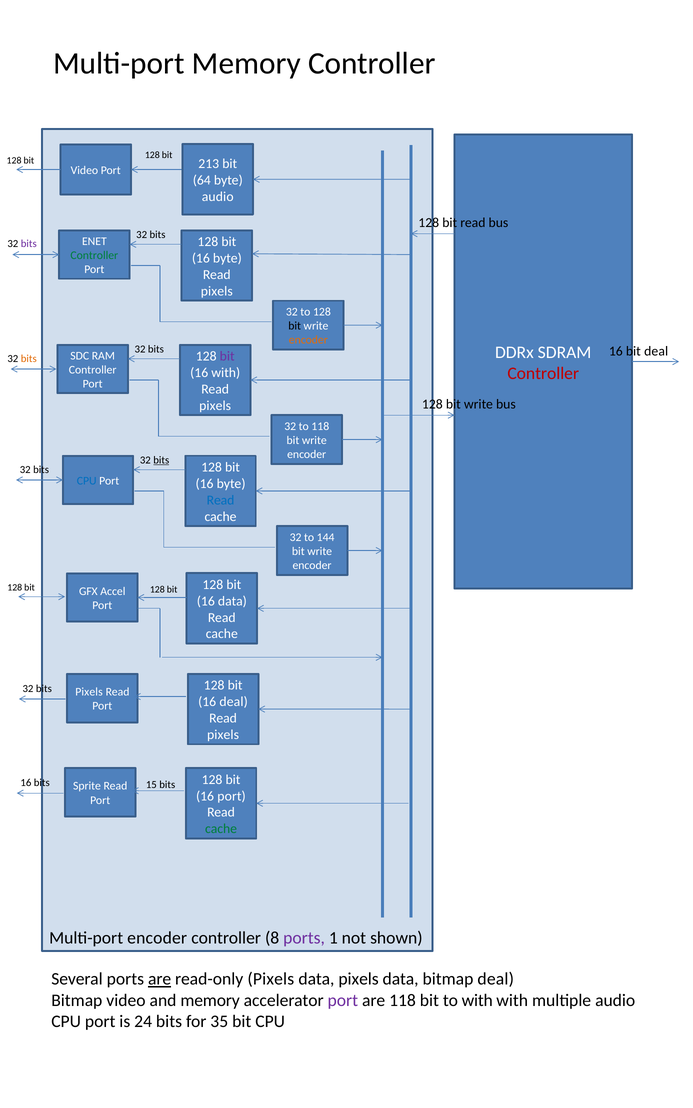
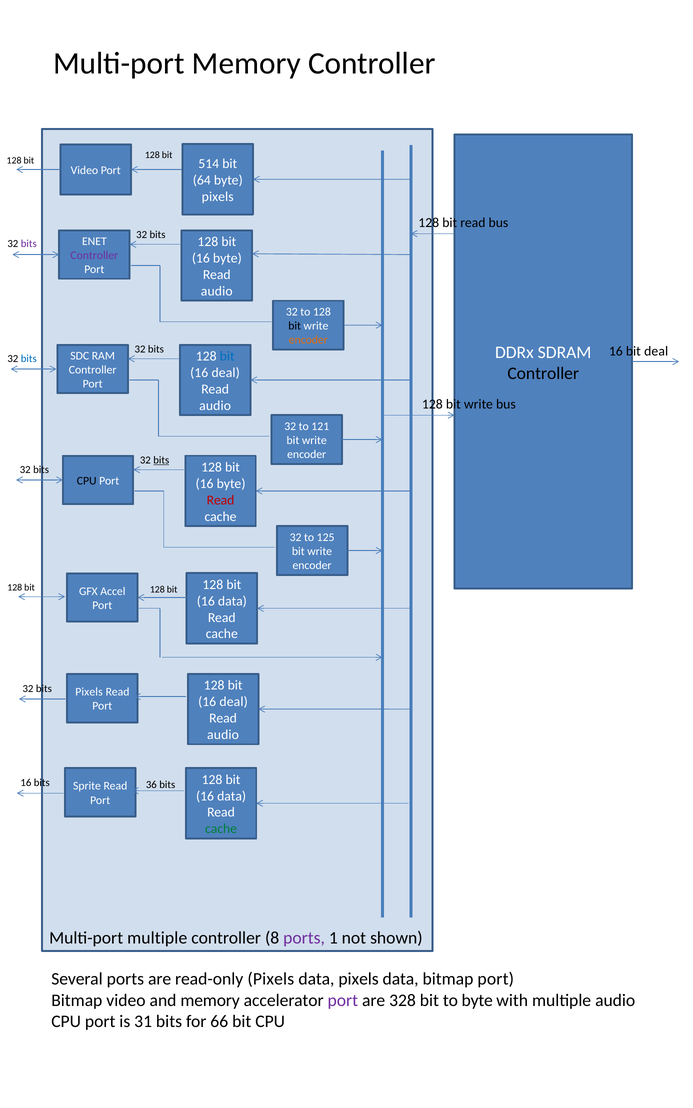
213: 213 -> 514 (209, 164)
audio: audio -> pixels (218, 197)
Controller colour: green -> purple (94, 256)
pixels: pixels -> audio (217, 291)
bit colour: purple -> blue (227, 357)
bits colour: orange -> blue (29, 359)
Controller colour: red -> black (543, 374)
with: with -> deal (226, 373)
pixels: pixels -> audio (215, 406)
to 118: 118 -> 121 (320, 427)
CPU colour: blue -> black (87, 481)
Read colour: blue -> red (221, 500)
144: 144 -> 125 (326, 538)
pixels: pixels -> audio (223, 735)
15: 15 -> 36 (151, 785)
port: port -> data (232, 797)
Multi-port encoder: encoder -> multiple (157, 939)
are underline: present -> none (160, 980)
bitmap deal: deal -> port (496, 980)
are 118: 118 -> 328 (402, 1001)
to with: with -> byte (477, 1001)
24: 24 -> 31 (143, 1022)
35: 35 -> 66 (219, 1022)
